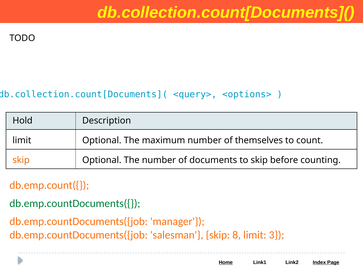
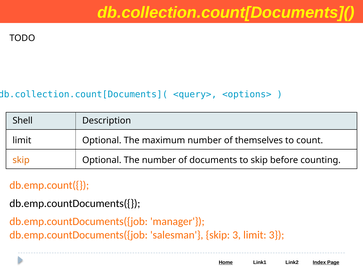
Hold: Hold -> Shell (23, 120)
db.emp.countDocuments({ colour: green -> black (75, 203)
skip 8: 8 -> 3 (237, 234)
